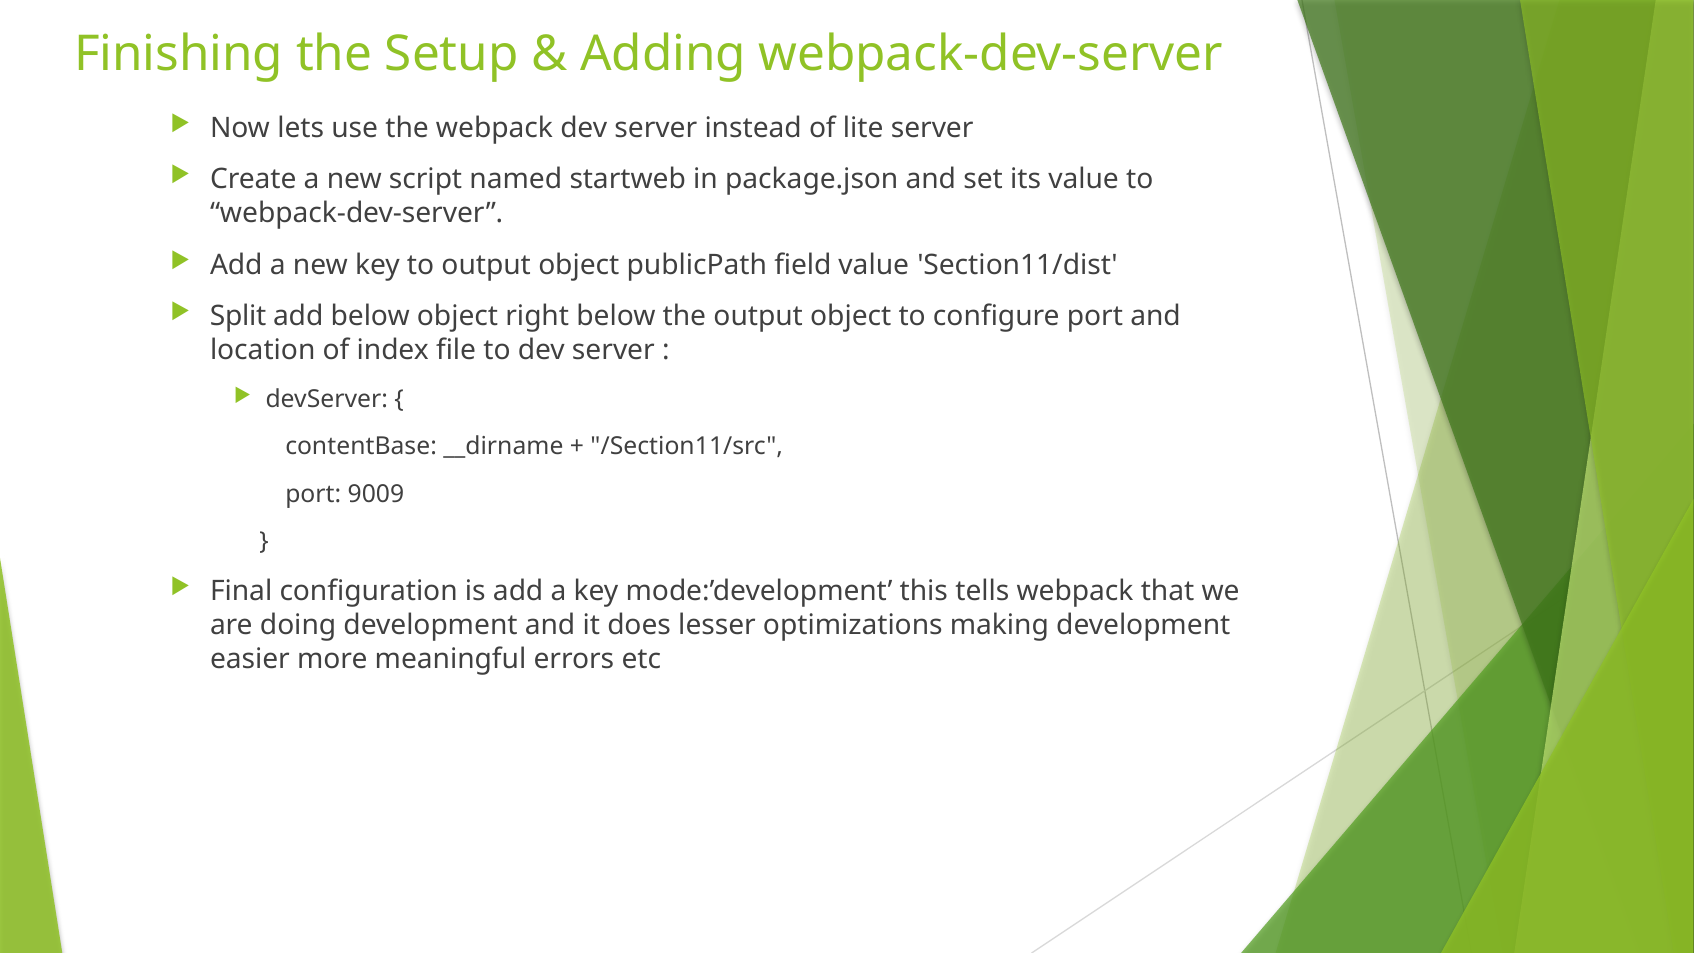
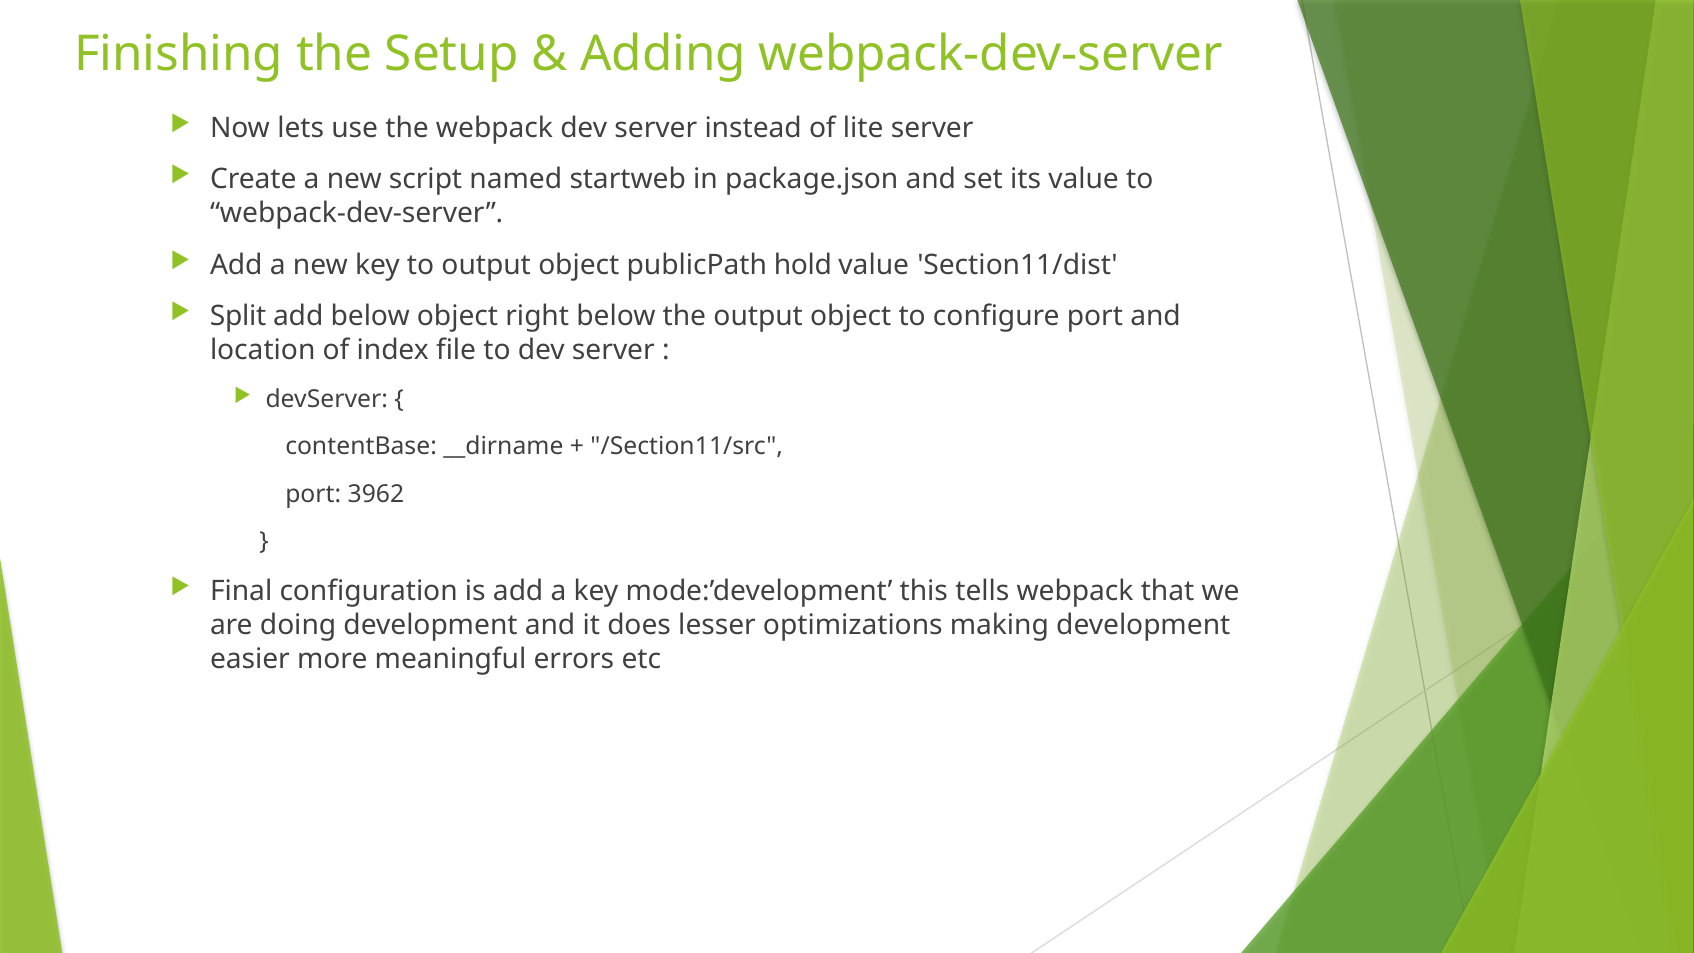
field: field -> hold (803, 265)
9009: 9009 -> 3962 (376, 494)
